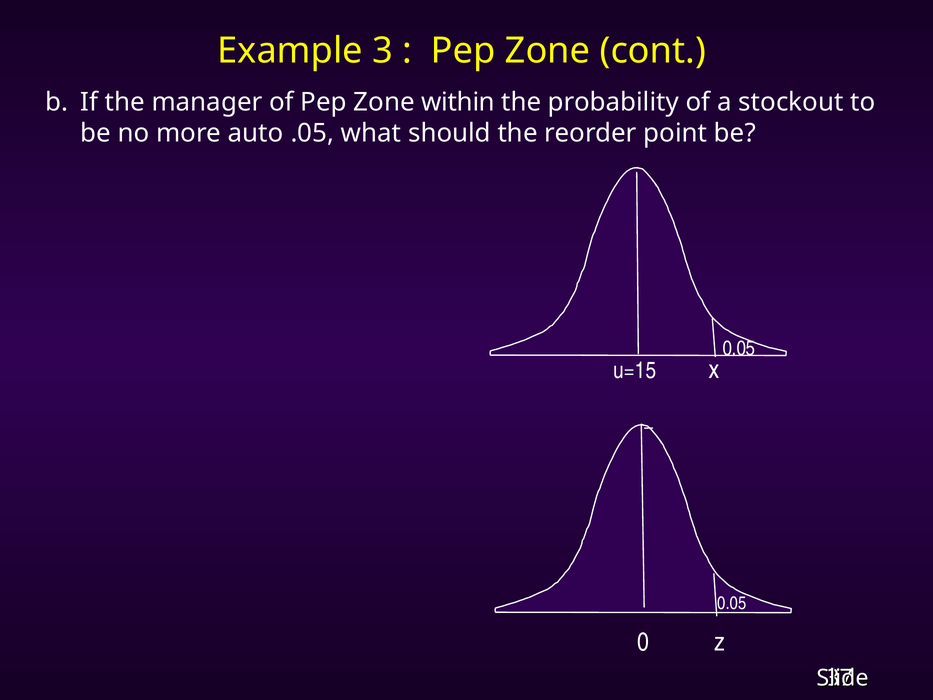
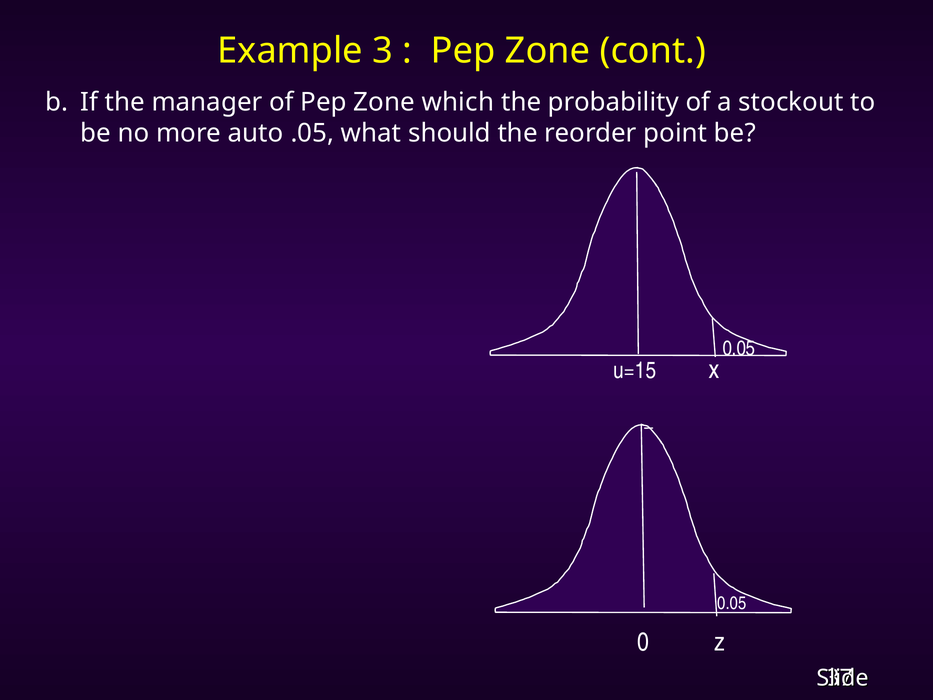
within: within -> which (458, 102)
